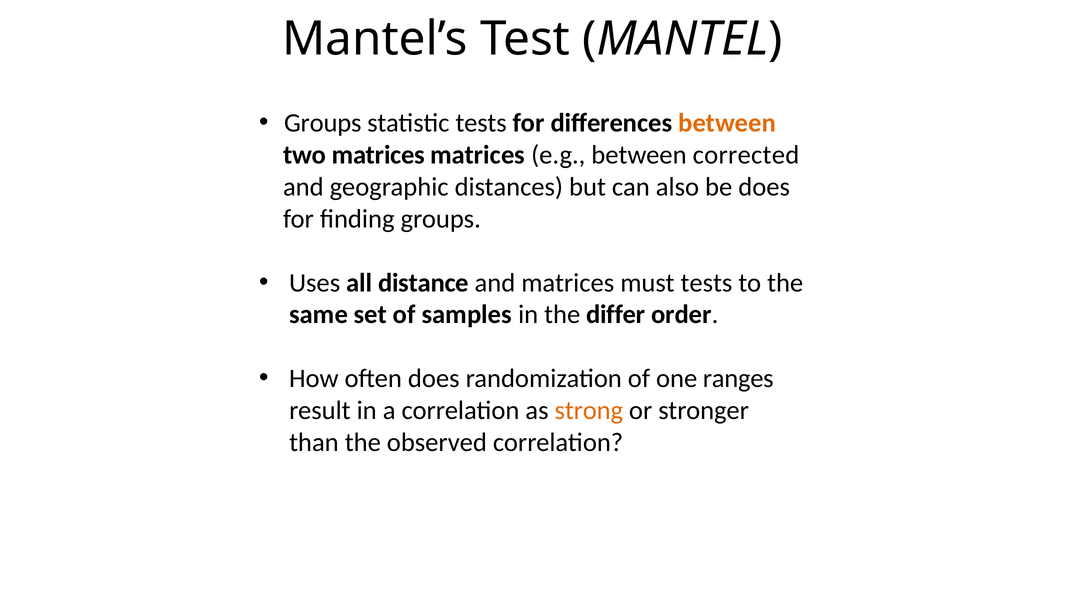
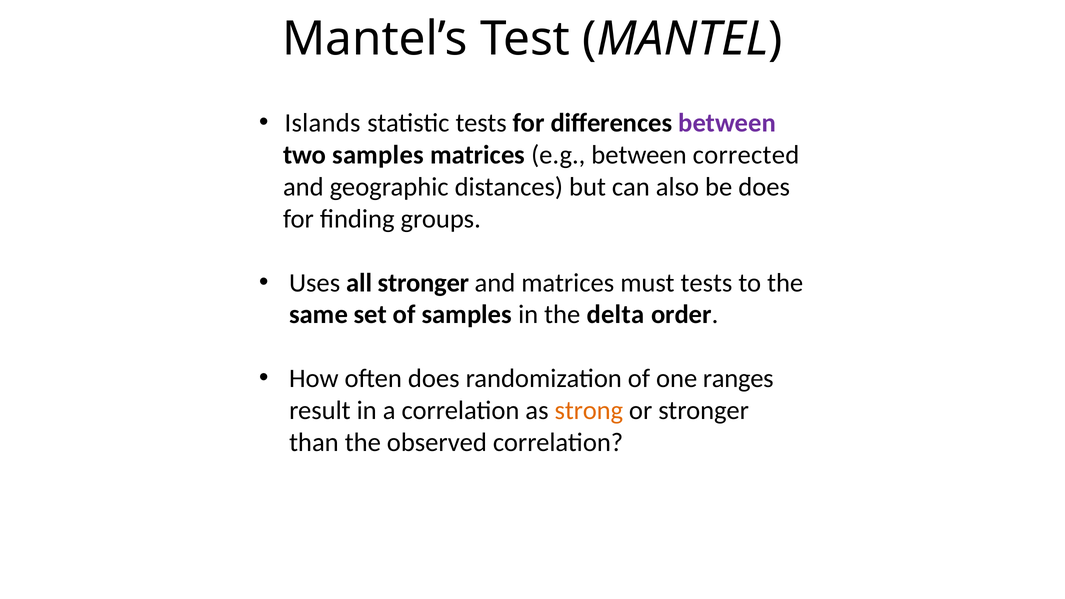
Groups: Groups -> Islands (323, 123)
between colour: orange -> purple (727, 123)
two matrices: matrices -> samples (378, 155)
all distance: distance -> stronger (424, 283)
differ: differ -> delta (616, 315)
